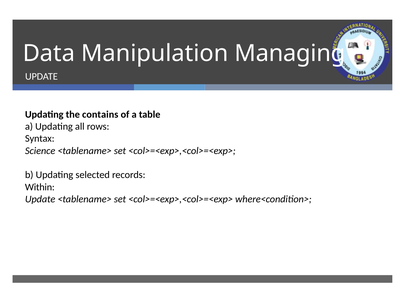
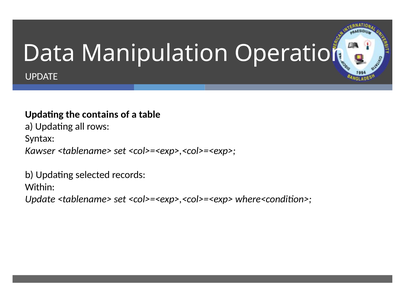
Managing: Managing -> Operation (290, 54)
Science: Science -> Kawser (40, 151)
